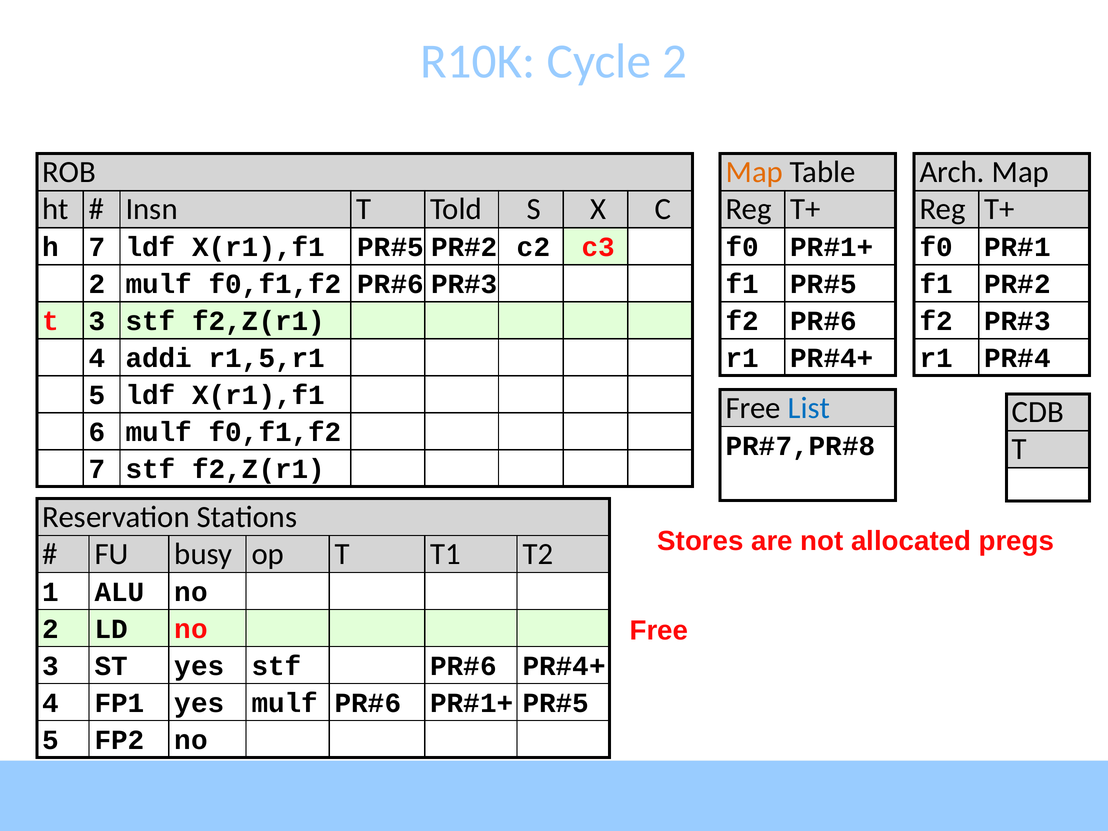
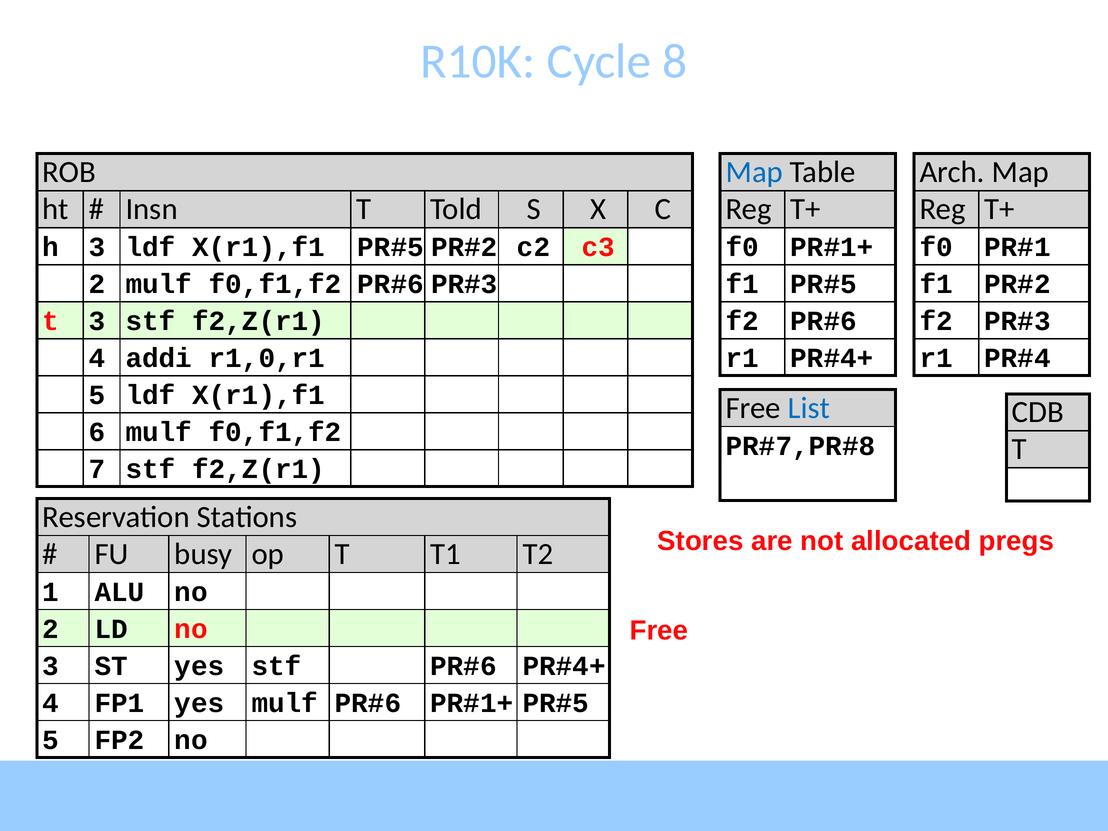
Cycle 2: 2 -> 8 (675, 61)
Map colour: orange -> blue (754, 172)
h 7: 7 -> 3 (97, 247)
r1,5,r1: r1,5,r1 -> r1,0,r1 (267, 358)
